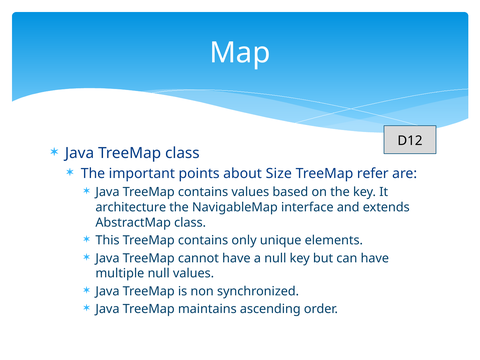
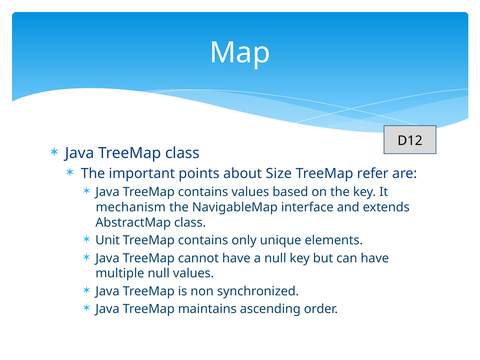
architecture: architecture -> mechanism (131, 207)
This: This -> Unit (108, 240)
